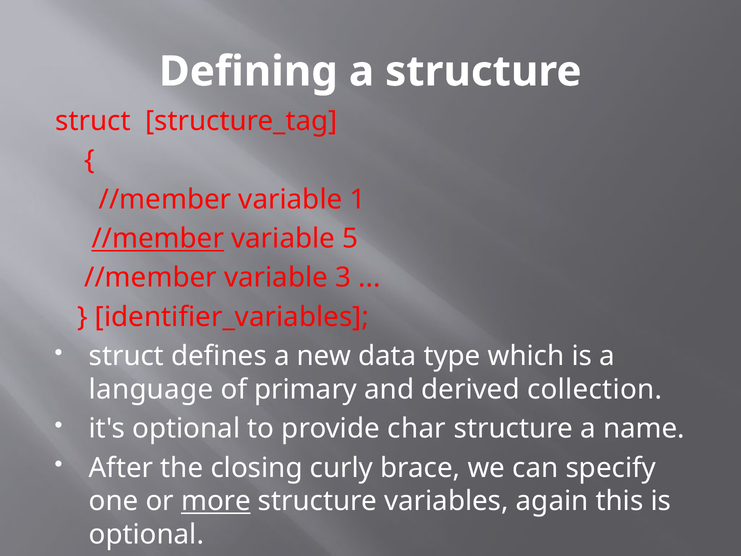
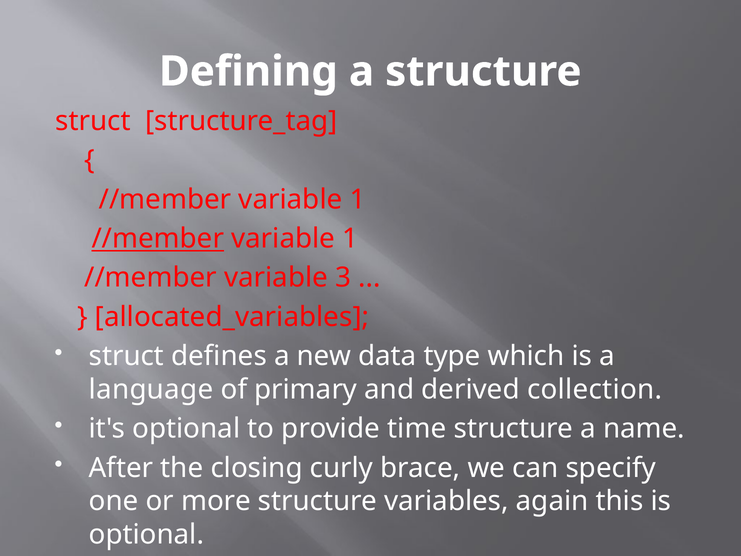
5: 5 -> 1 (350, 239)
identifier_variables: identifier_variables -> allocated_variables (232, 317)
char: char -> time (417, 429)
more underline: present -> none (216, 501)
